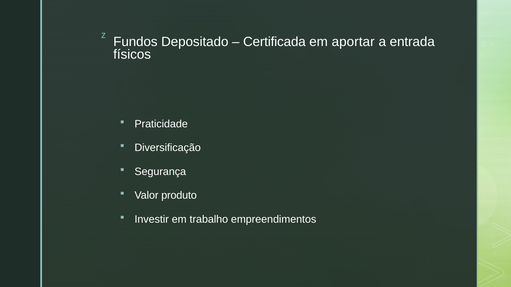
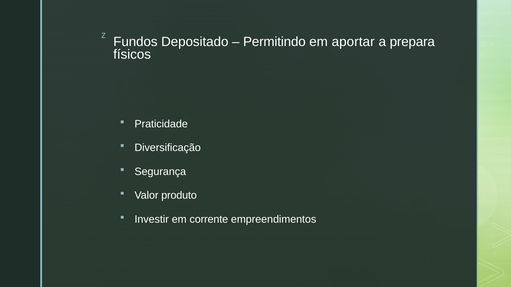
Certificada: Certificada -> Permitindo (274, 42)
entrada: entrada -> prepara (412, 42)
trabalho: trabalho -> corrente (209, 220)
